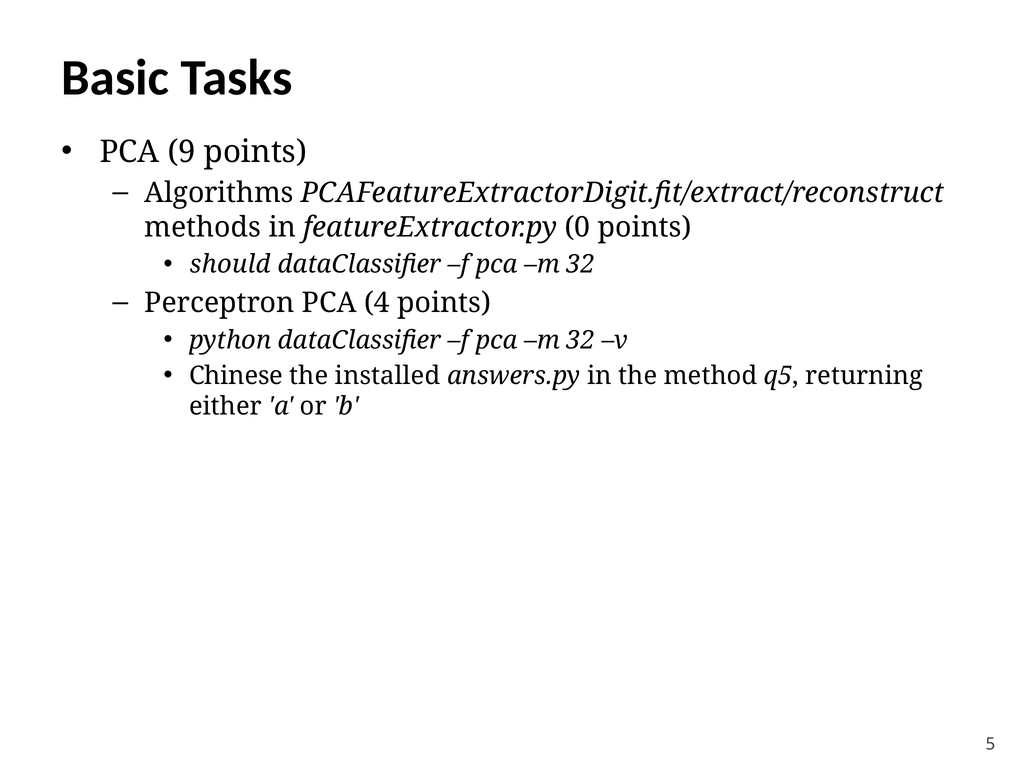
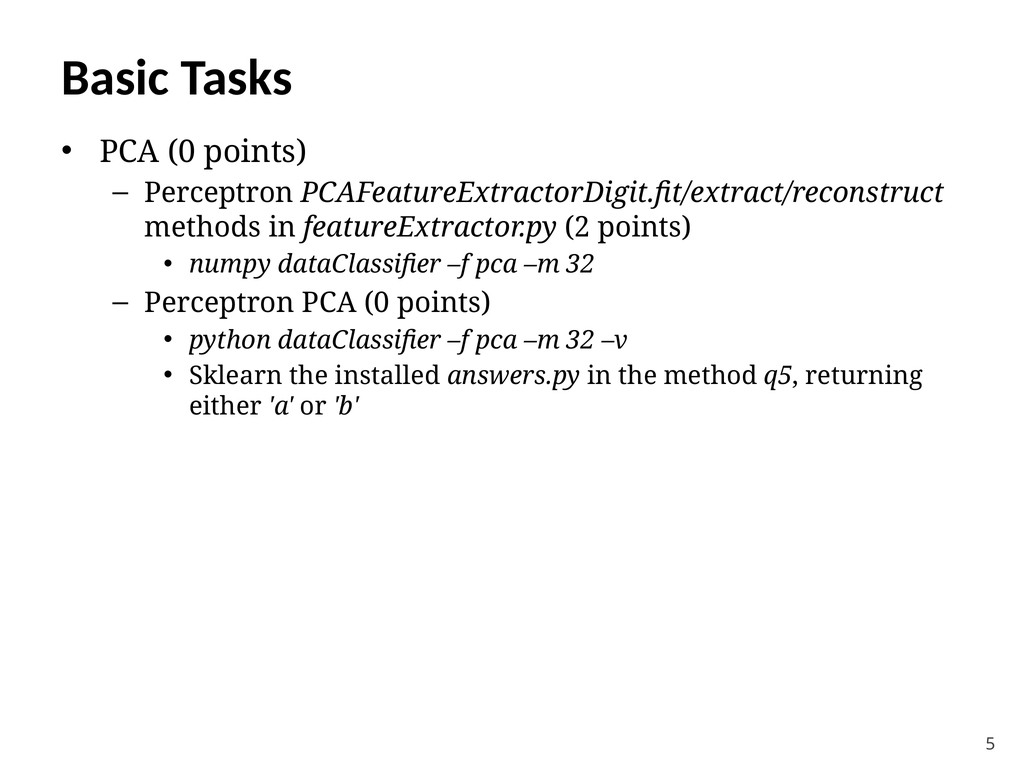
9: 9 -> 0 (182, 152)
Algorithms: Algorithms -> Perceptron (219, 193)
0: 0 -> 2 (577, 227)
should: should -> numpy (230, 264)
4: 4 -> 0 (377, 303)
Chinese: Chinese -> Sklearn (236, 376)
